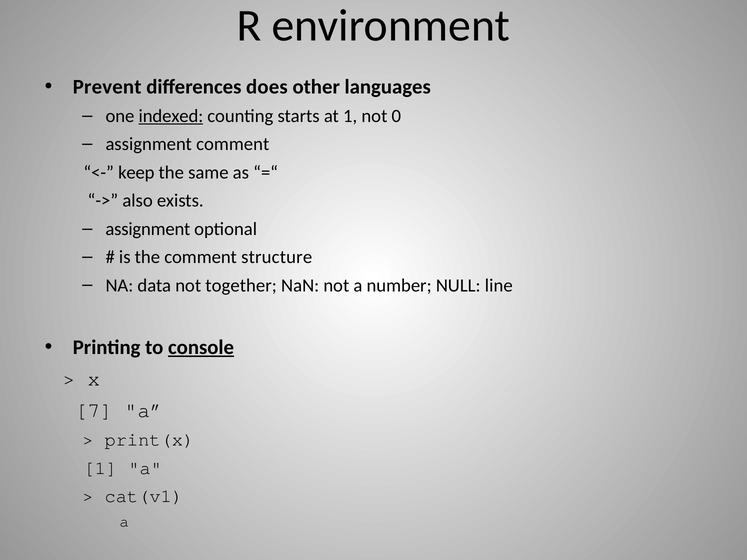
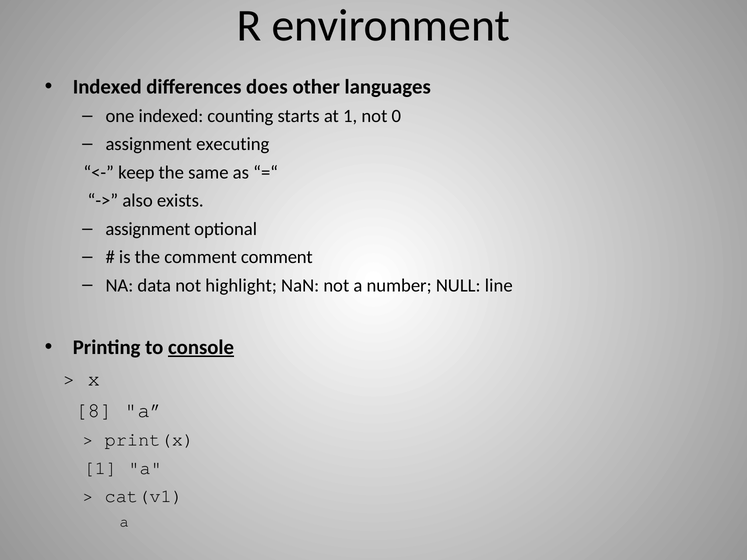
Prevent: Prevent -> Indexed (107, 87)
indexed underline: present -> none (171, 116)
assignment comment: comment -> executing (233, 144)
comment structure: structure -> comment (277, 257)
together: together -> highlight (241, 285)
7: 7 -> 8 (94, 411)
